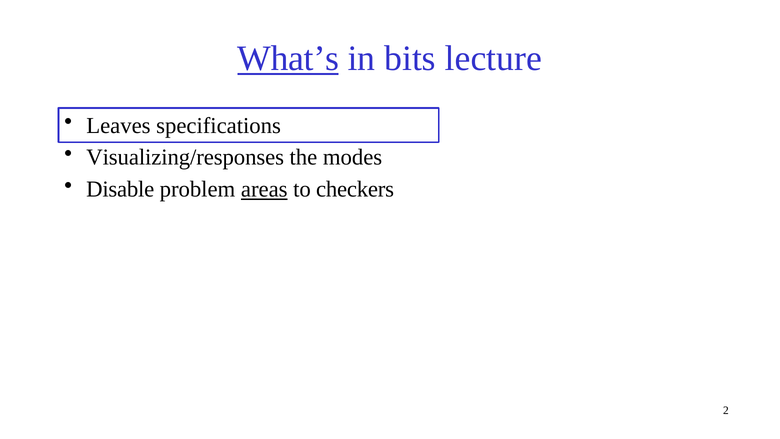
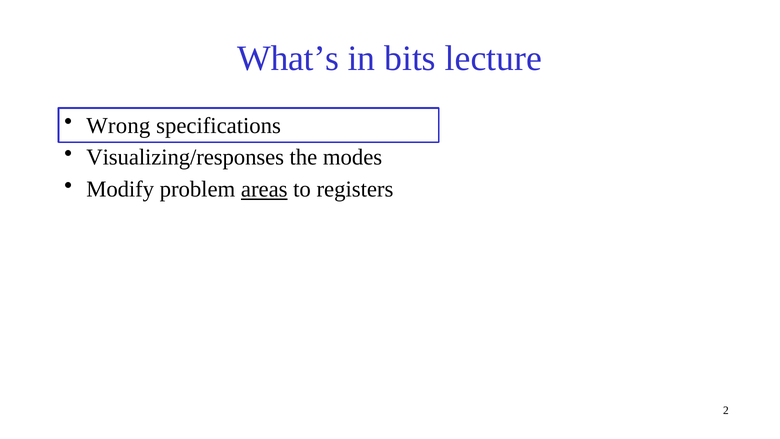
What’s underline: present -> none (288, 59)
Leaves: Leaves -> Wrong (118, 125)
Disable: Disable -> Modify (120, 189)
checkers: checkers -> registers (355, 189)
